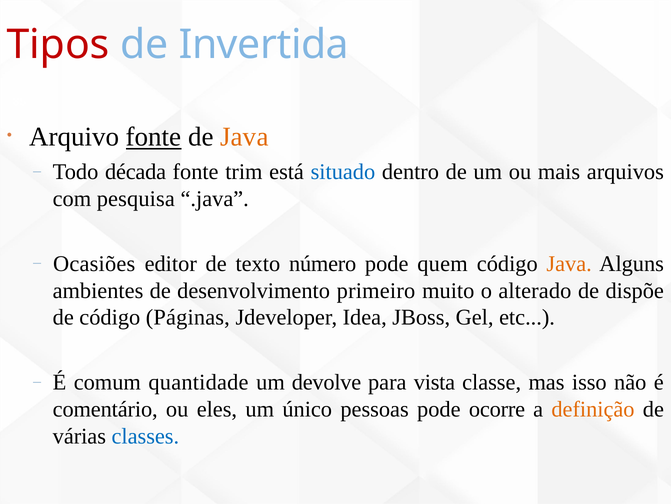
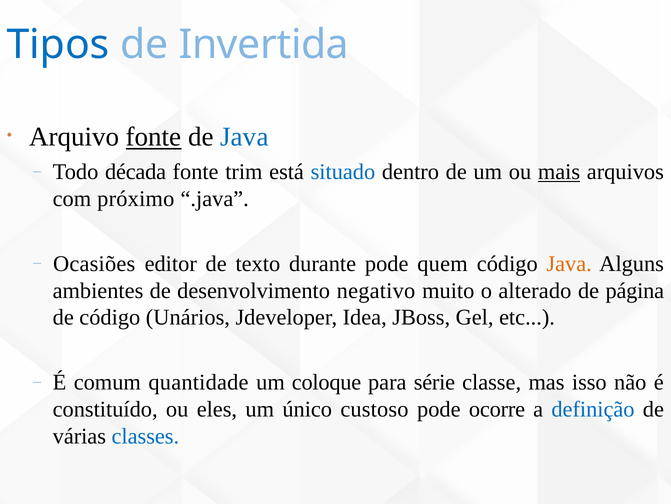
Tipos colour: red -> blue (58, 45)
Java colour: orange -> blue (244, 137)
mais underline: none -> present (559, 172)
pesquisa: pesquisa -> próximo (136, 199)
número: número -> durante (323, 263)
primeiro: primeiro -> negativo (376, 290)
dispõe: dispõe -> página (635, 290)
Páginas: Páginas -> Unários (188, 317)
devolve: devolve -> coloque (327, 382)
vista: vista -> série (434, 382)
comentário: comentário -> constituído (105, 409)
pessoas: pessoas -> custoso (374, 409)
definição colour: orange -> blue (593, 409)
